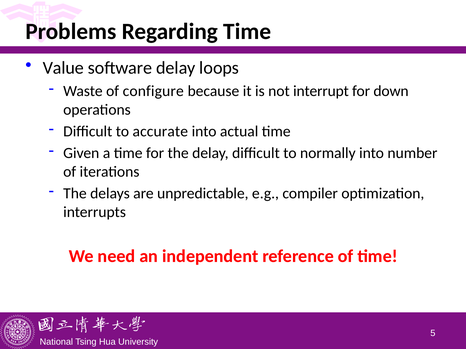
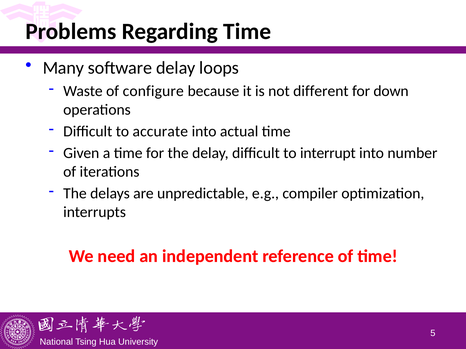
Value: Value -> Many (63, 68)
interrupt: interrupt -> different (321, 91)
normally: normally -> interrupt (328, 153)
